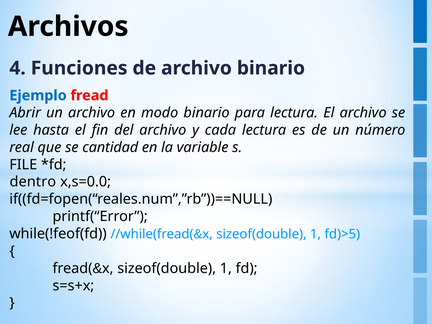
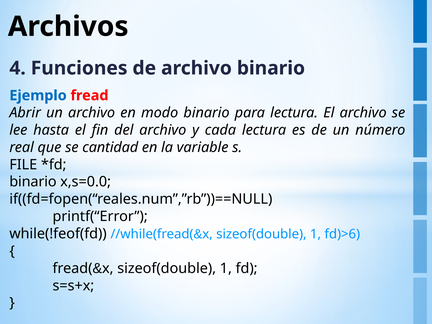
dentro: dentro -> binario (33, 182)
fd)>5: fd)>5 -> fd)>6 (342, 234)
